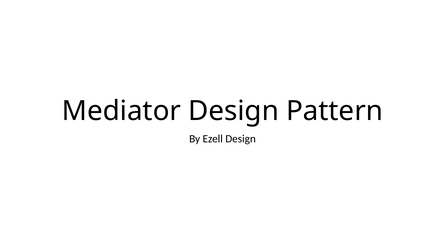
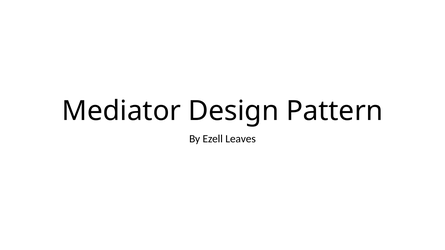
Ezell Design: Design -> Leaves (241, 139)
